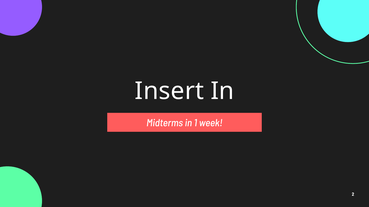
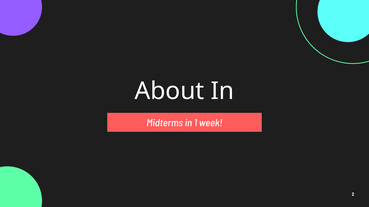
Insert: Insert -> About (170, 91)
